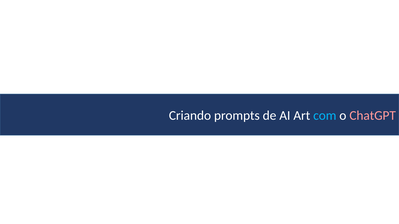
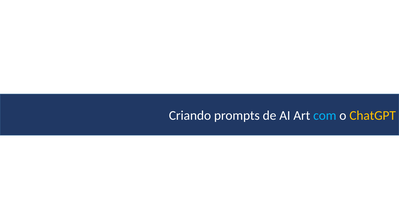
ChatGPT colour: pink -> yellow (373, 116)
